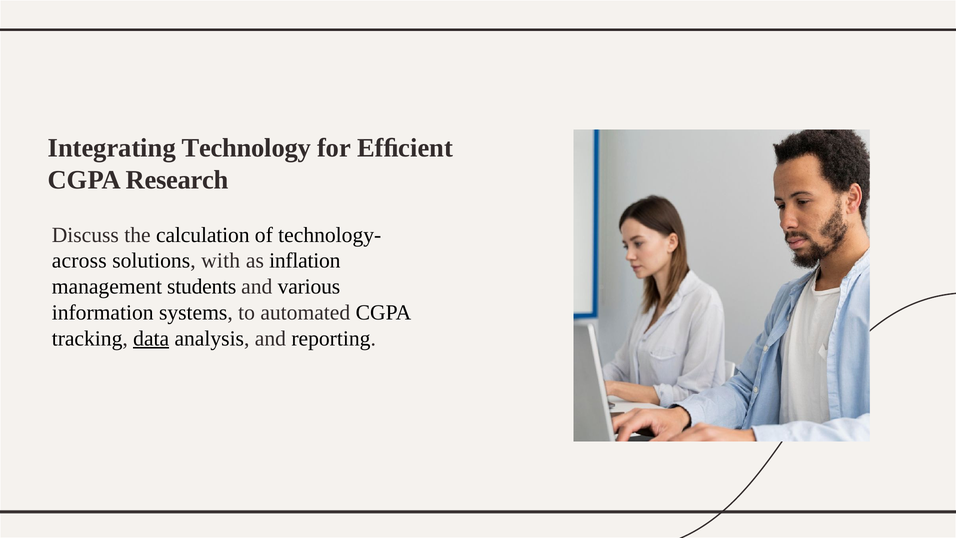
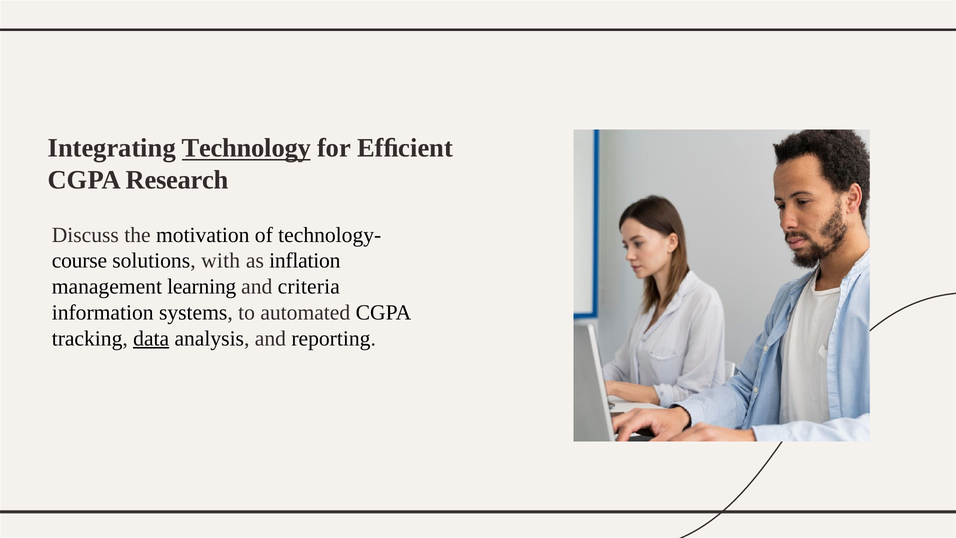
Technology underline: none -> present (246, 148)
calculation: calculation -> motivation (203, 235)
across: across -> course (79, 261)
students: students -> learning (202, 287)
various: various -> criteria (309, 287)
